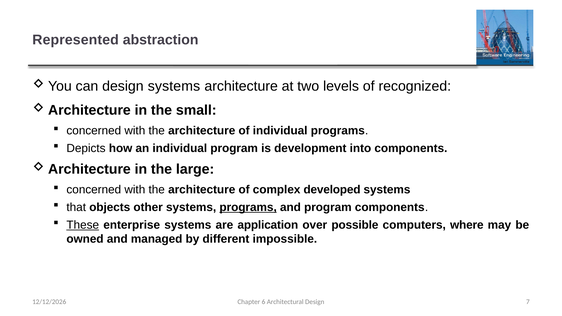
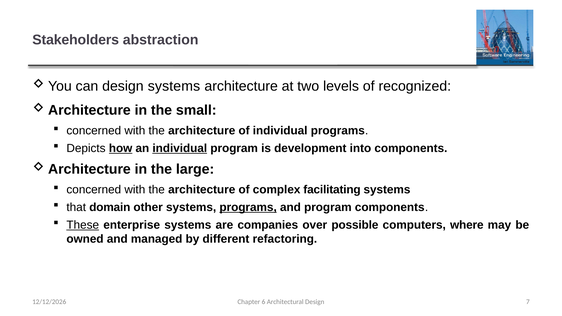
Represented: Represented -> Stakeholders (76, 40)
how underline: none -> present (121, 148)
individual underline: none -> present (180, 148)
developed: developed -> facilitating (332, 190)
objects: objects -> domain (110, 207)
application: application -> companies (268, 225)
impossible: impossible -> refactoring (285, 239)
